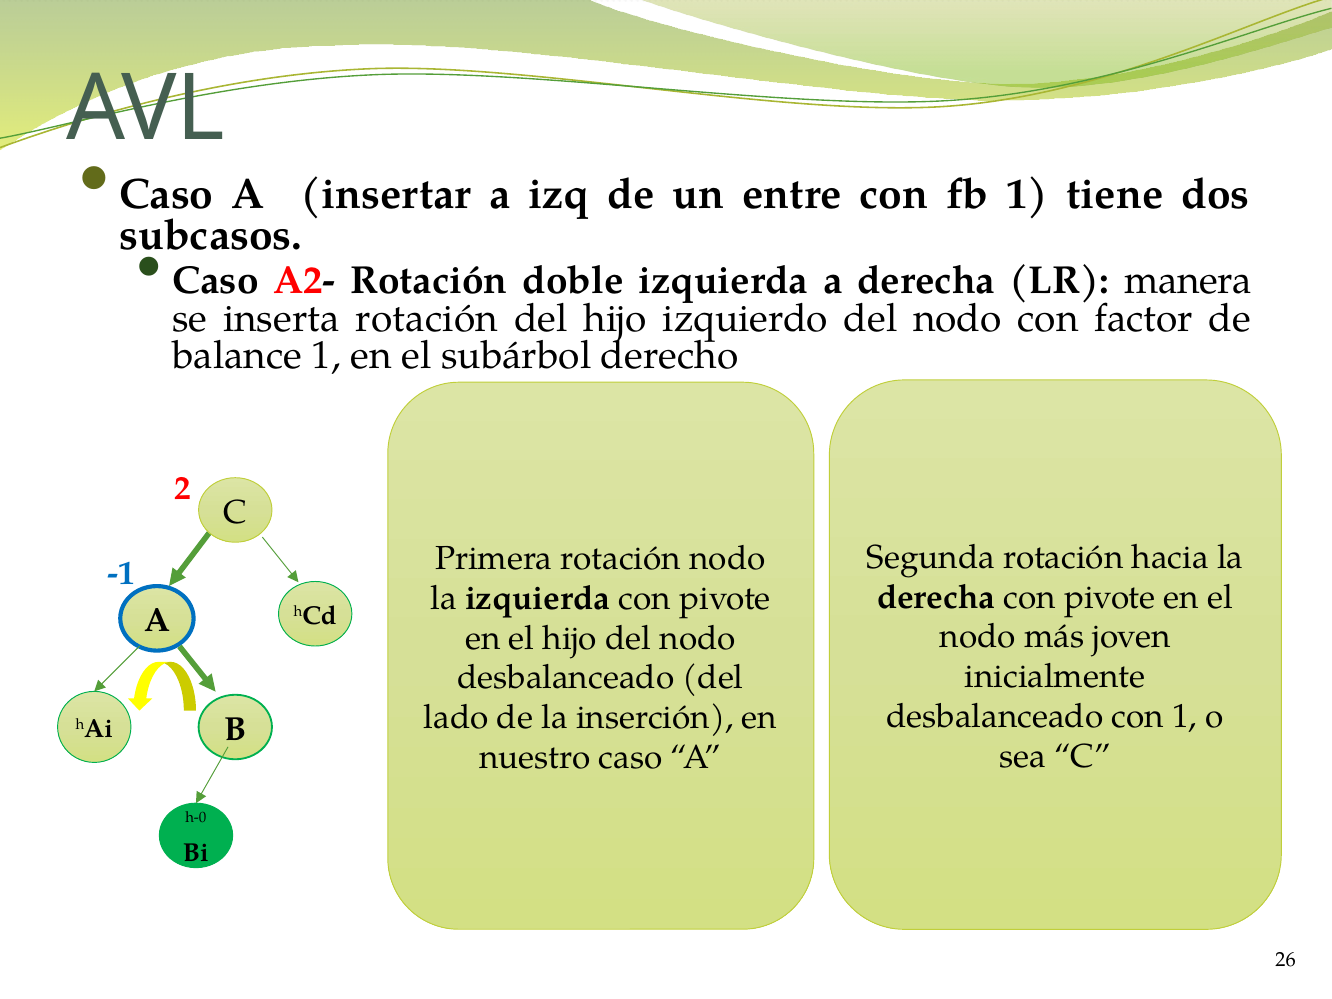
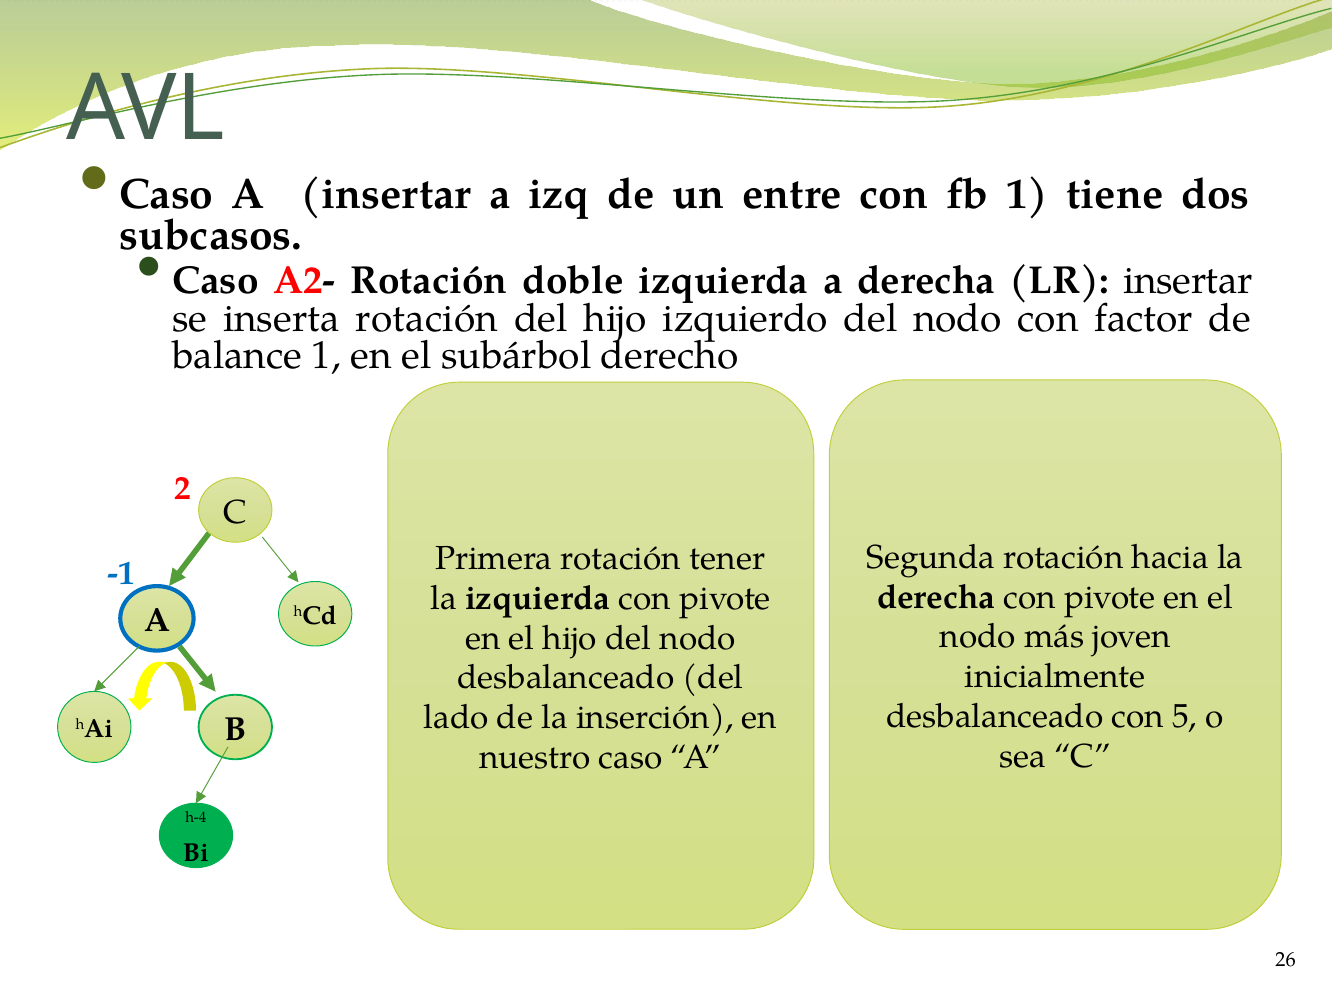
LR manera: manera -> insertar (1188, 281)
rotación nodo: nodo -> tener (728, 558)
con 1: 1 -> 5 (1185, 717)
h-0: h-0 -> h-4 (196, 817)
